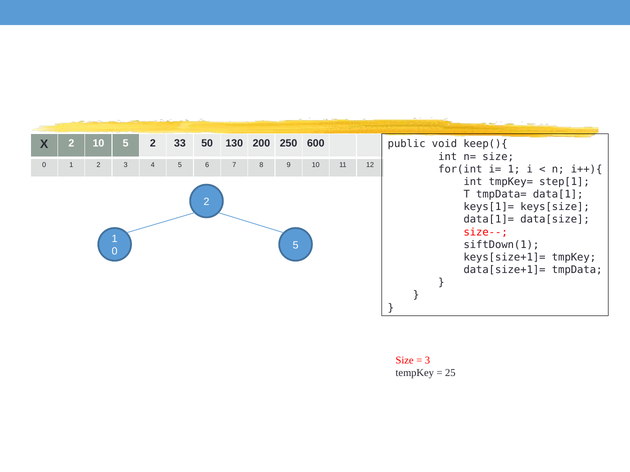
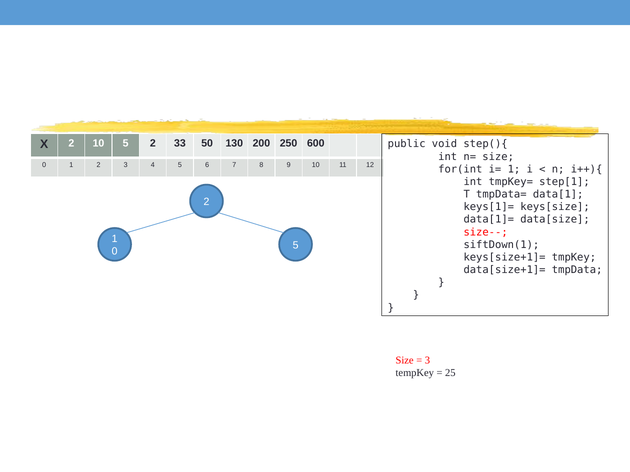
keep(){: keep(){ -> step(){ (486, 144)
